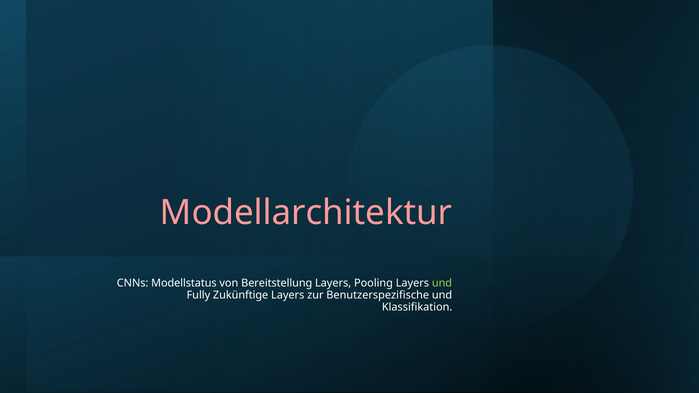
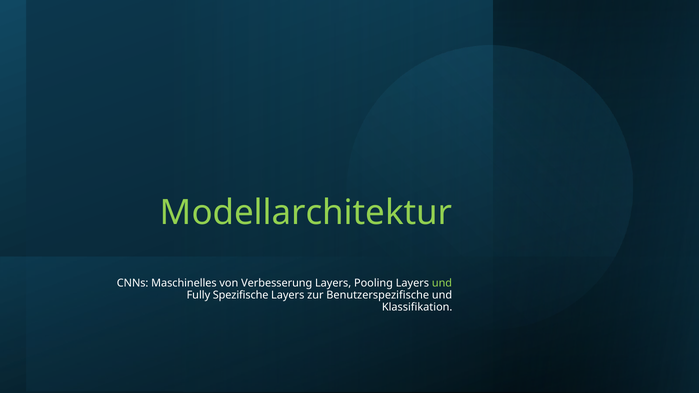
Modellarchitektur colour: pink -> light green (306, 213)
Modellstatus: Modellstatus -> Maschinelles (184, 283)
Bereitstellung: Bereitstellung -> Verbesserung (277, 283)
Zukünftige: Zukünftige -> Spezifische (241, 295)
